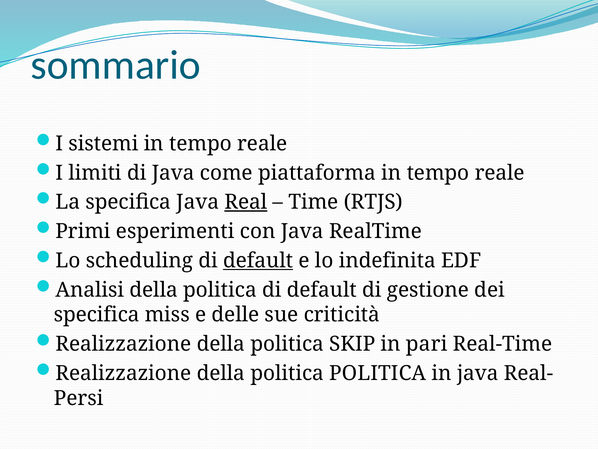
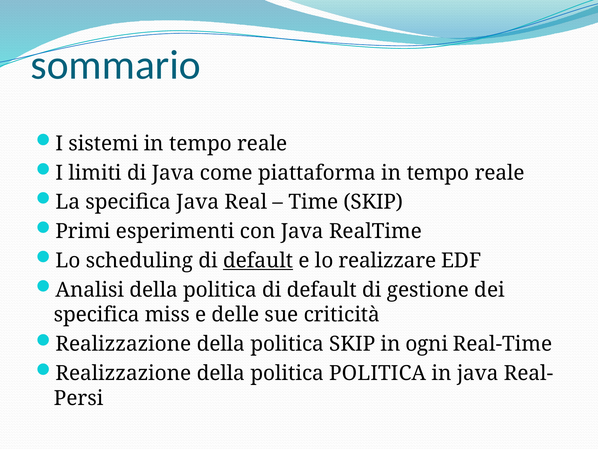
Real underline: present -> none (246, 202)
Time RTJS: RTJS -> SKIP (373, 202)
indefinita: indefinita -> realizzare (387, 260)
pari: pari -> ogni (427, 344)
